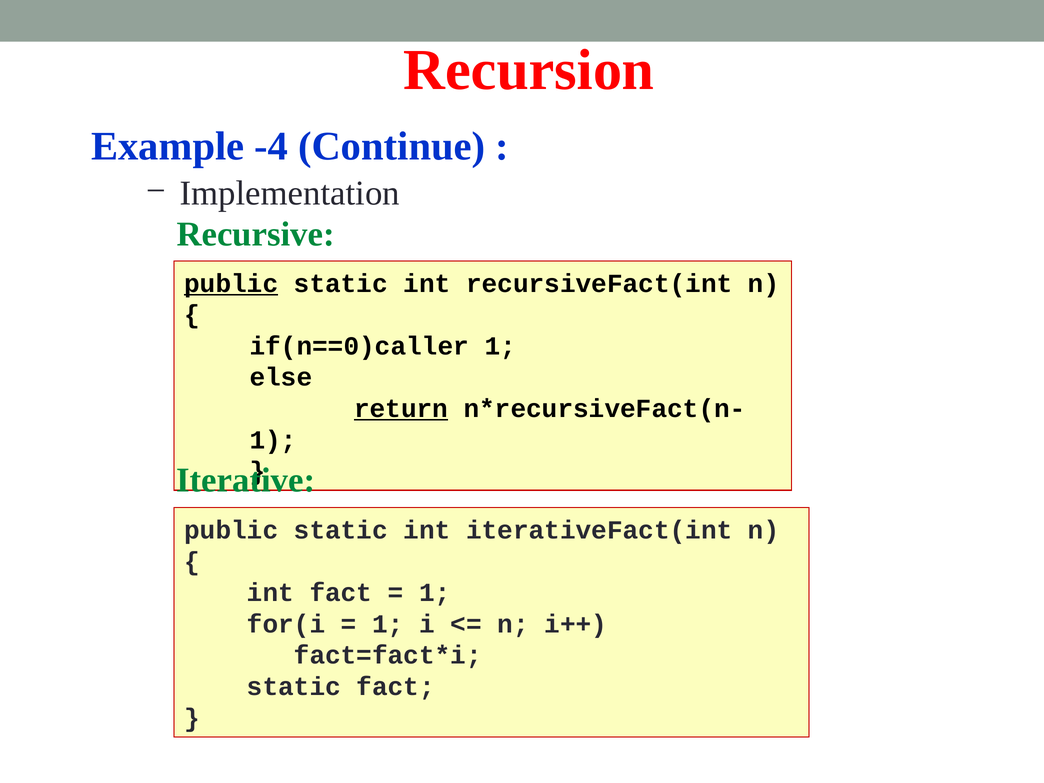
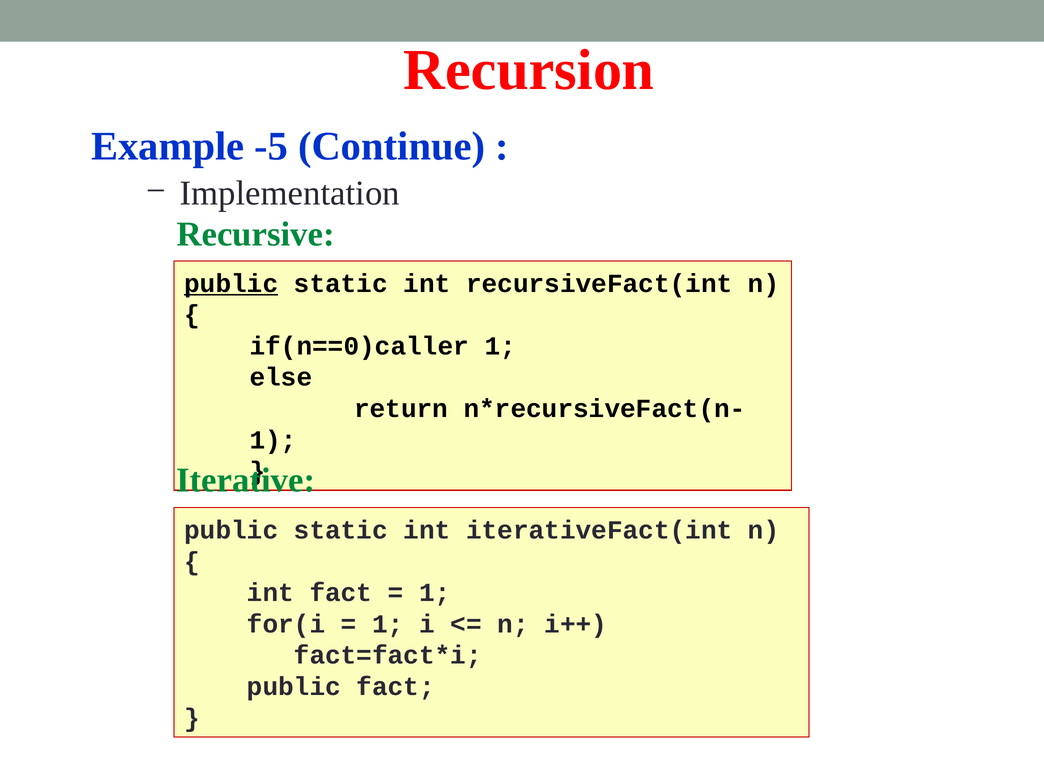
-4: -4 -> -5 (271, 146)
return underline: present -> none (401, 409)
static: static -> public (294, 687)
